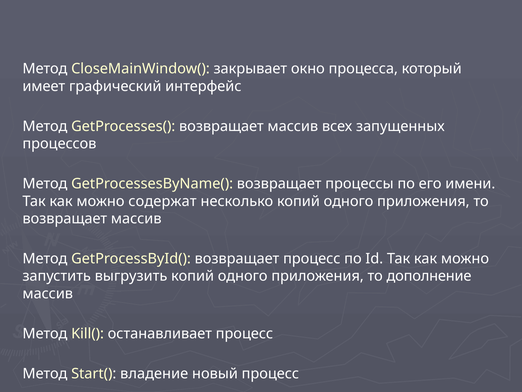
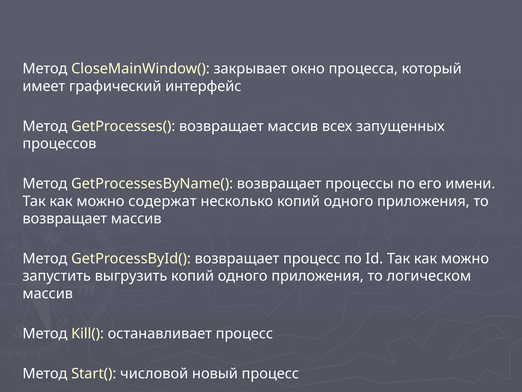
дополнение: дополнение -> логическом (429, 276)
владение: владение -> числовой (154, 373)
